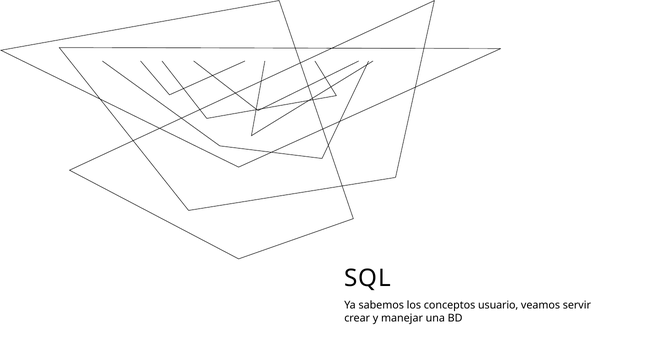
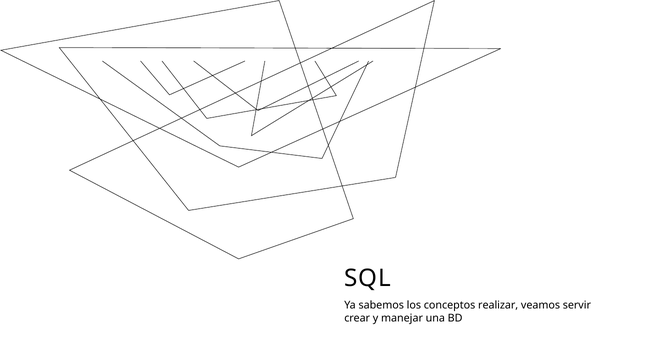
usuario: usuario -> realizar (498, 305)
